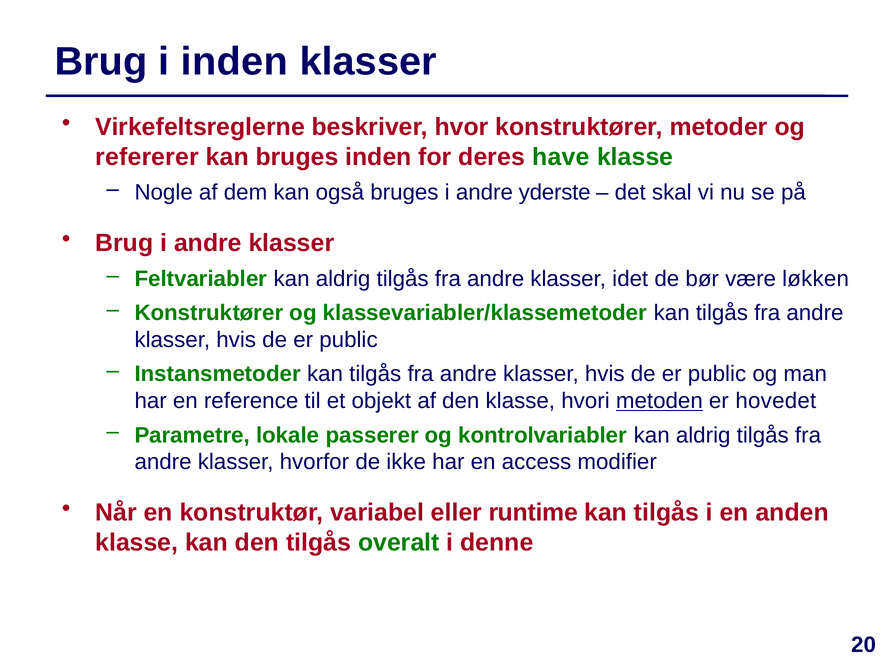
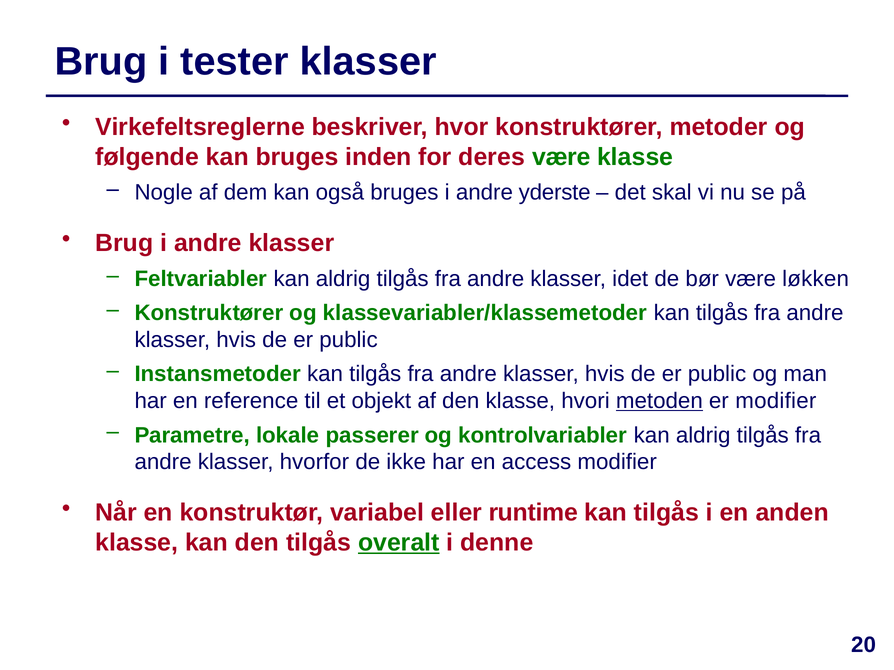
i inden: inden -> tester (235, 62)
refererer: refererer -> følgende (147, 157)
deres have: have -> være (561, 157)
er hovedet: hovedet -> modifier (776, 401)
overalt underline: none -> present (399, 543)
